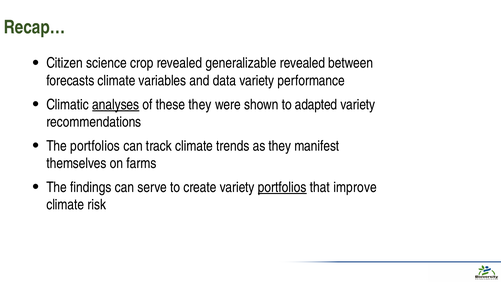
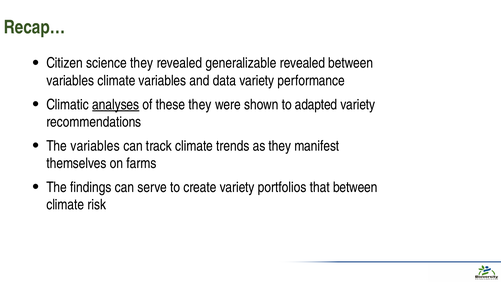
science crop: crop -> they (142, 63)
forecasts: forecasts -> variables (70, 81)
The portfolios: portfolios -> variables (95, 146)
portfolios underline: present -> none (282, 187)
that improve: improve -> between (355, 187)
